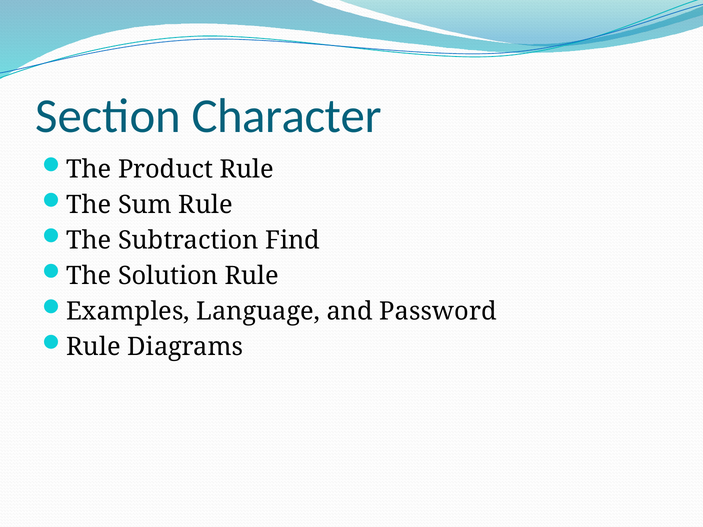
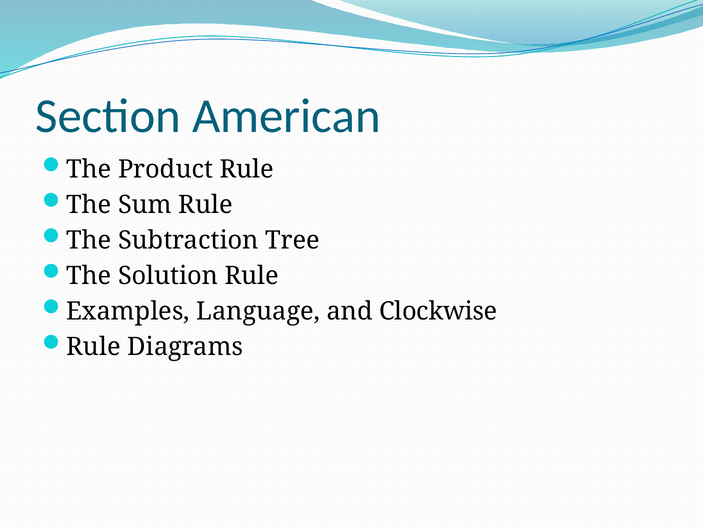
Character: Character -> American (286, 116)
Find: Find -> Tree (293, 240)
Password: Password -> Clockwise (438, 311)
